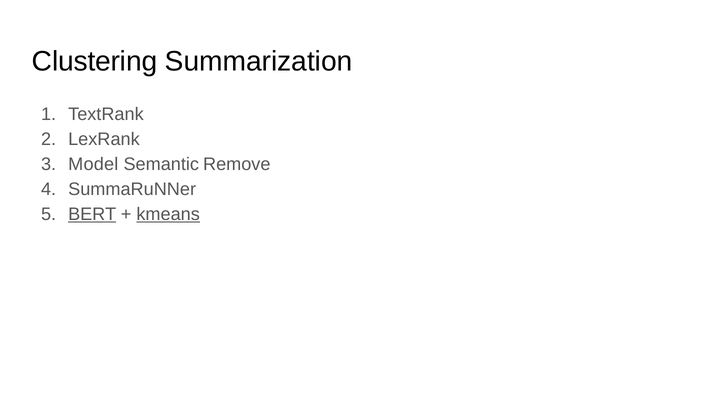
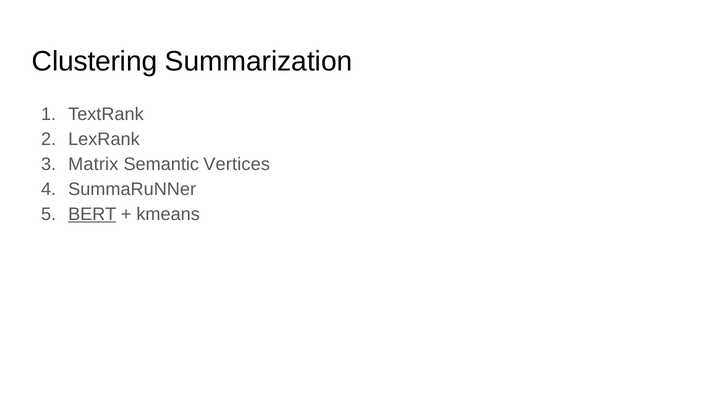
Model: Model -> Matrix (93, 164)
Remove: Remove -> Vertices (237, 164)
kmeans underline: present -> none (168, 214)
